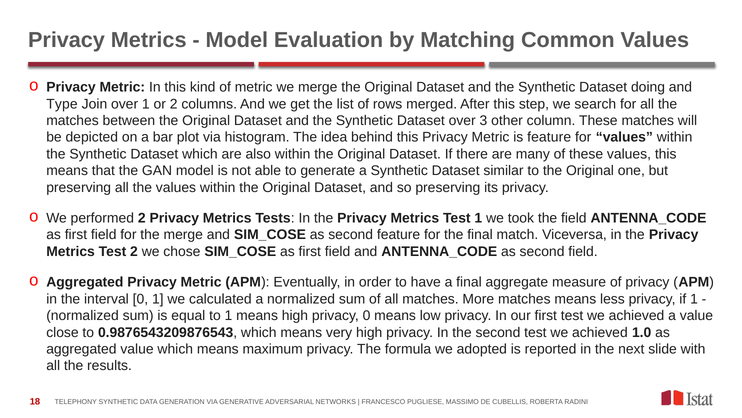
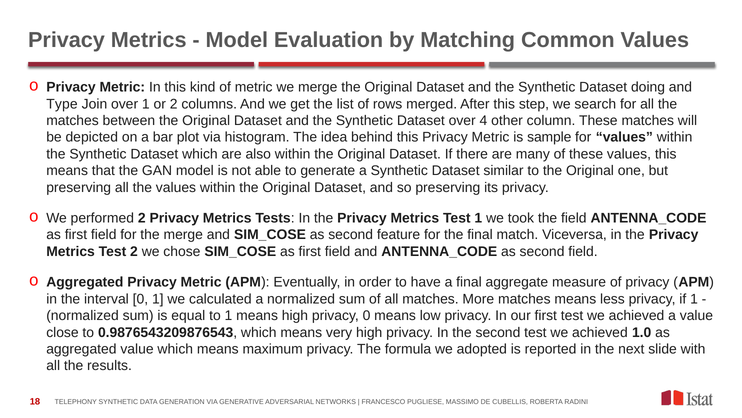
3: 3 -> 4 (483, 120)
is feature: feature -> sample (549, 137)
